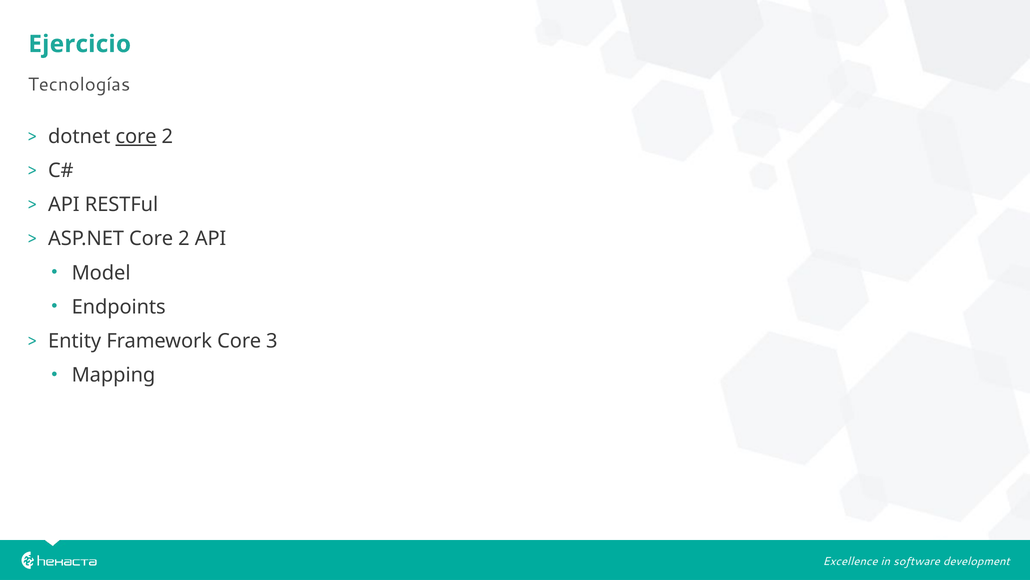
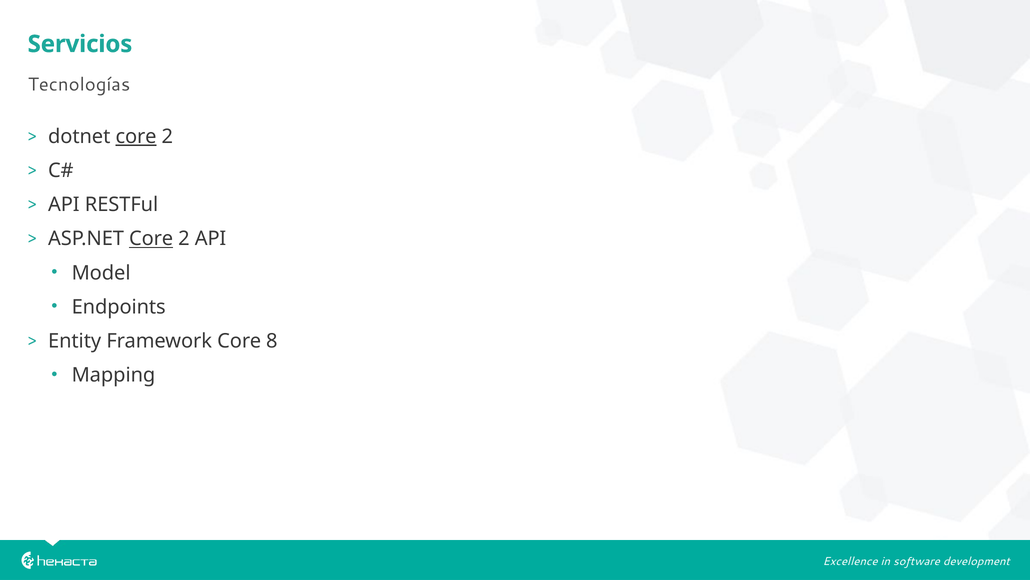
Ejercicio: Ejercicio -> Servicios (80, 44)
Core underline: none -> present (151, 239)
3: 3 -> 8 (272, 341)
